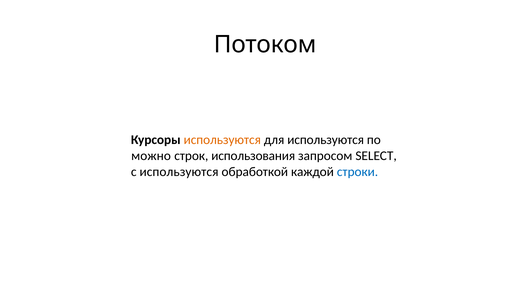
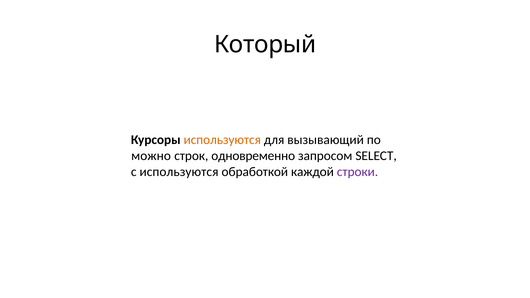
Потоком: Потоком -> Который (265, 45)
для используются: используются -> вызывающий (326, 140)
использования: использования -> одновременно (253, 156)
строки colour: blue -> purple (358, 172)
